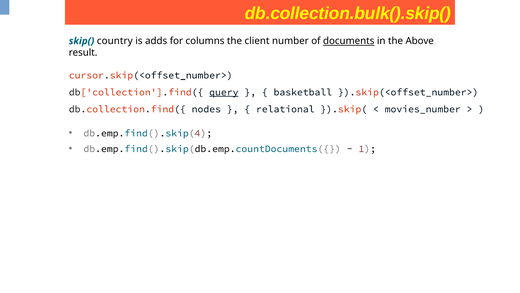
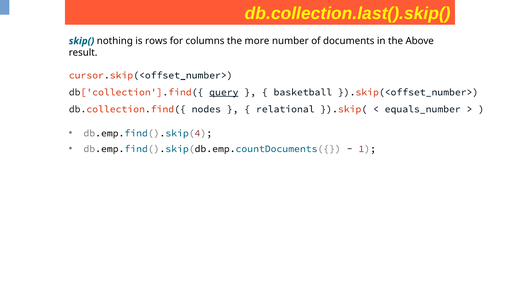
db.collection.bulk().skip(: db.collection.bulk().skip( -> db.collection.last().skip( (348, 14)
country: country -> nothing (115, 41)
adds: adds -> rows (156, 41)
client: client -> more (257, 41)
documents underline: present -> none (349, 41)
movies_number: movies_number -> equals_number (423, 109)
